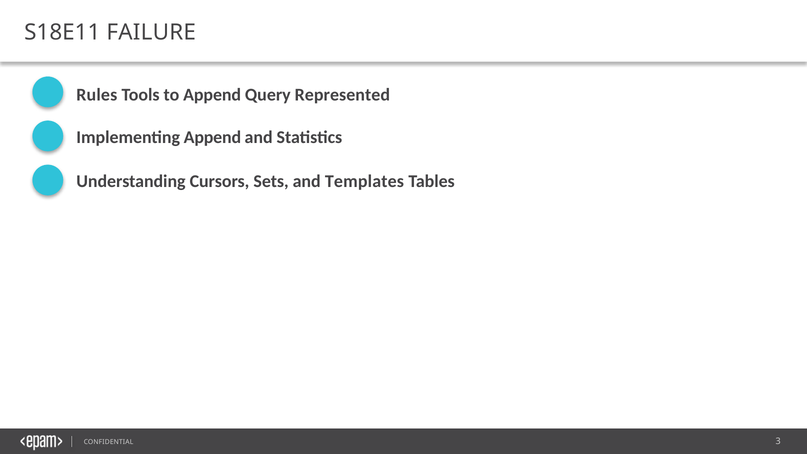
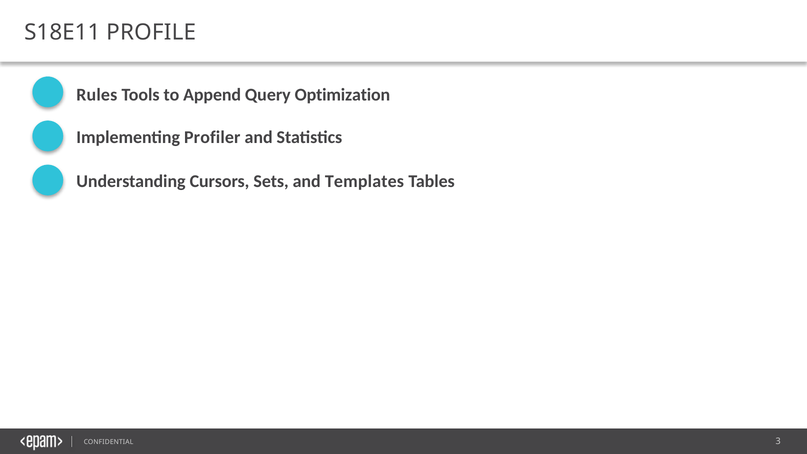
FAILURE: FAILURE -> PROFILE (151, 32)
Represented: Represented -> Optimization (342, 95)
Implementing Append: Append -> Profiler (212, 137)
